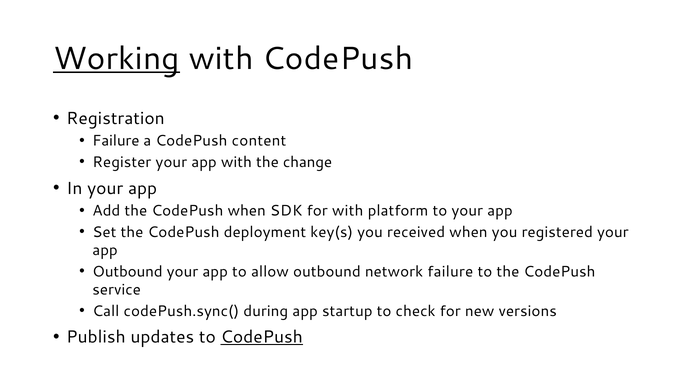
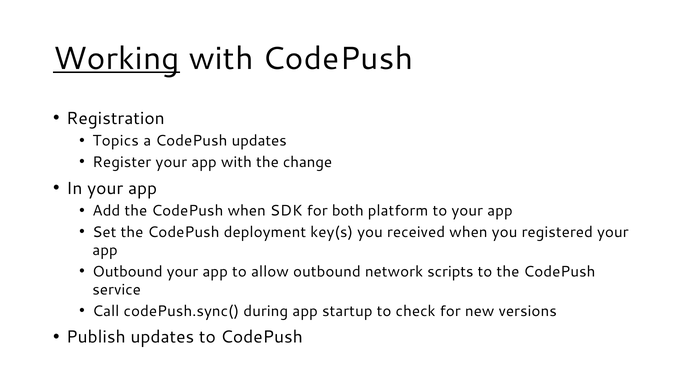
Failure: Failure -> Topics (116, 141)
CodePush content: content -> updates (259, 141)
for with: with -> both (348, 211)
network failure: failure -> scripts (450, 272)
CodePush underline: present -> none (262, 337)
